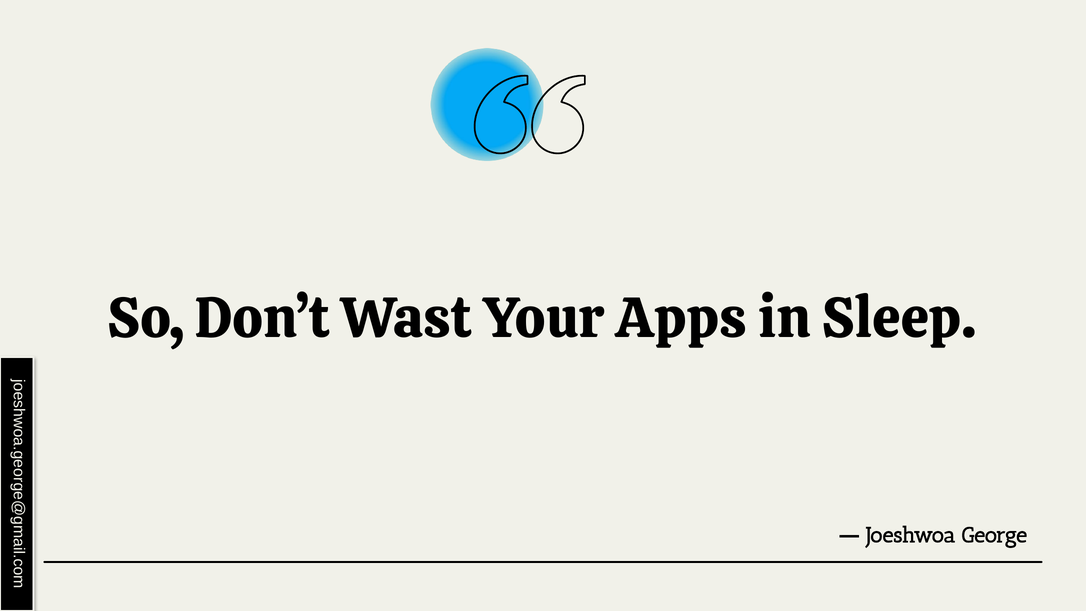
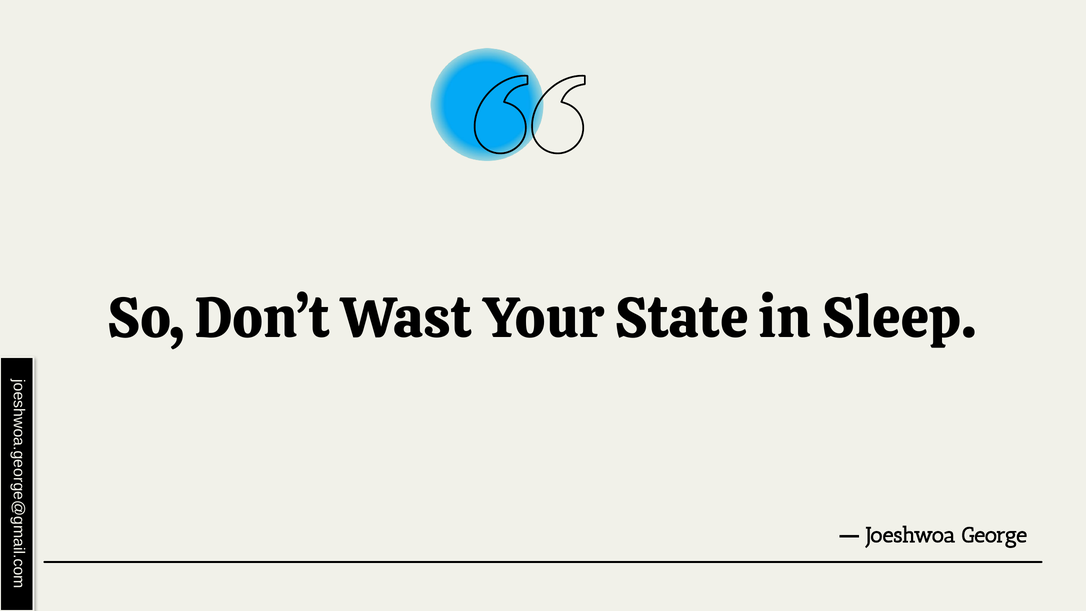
Apps: Apps -> State (682, 318)
